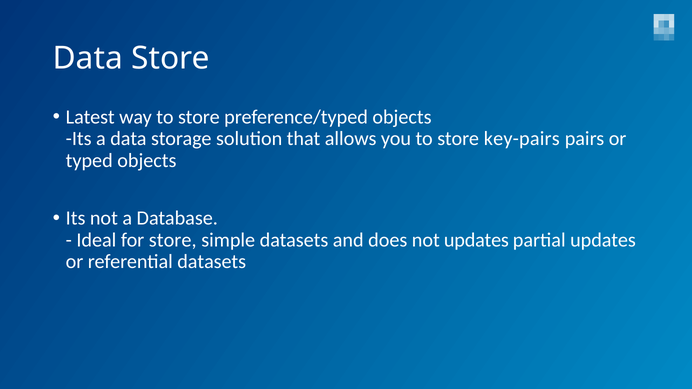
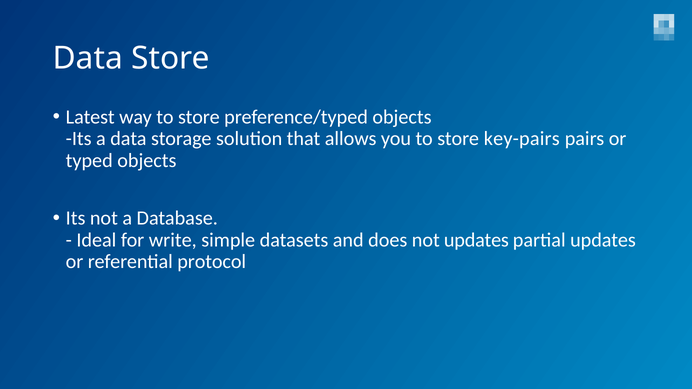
for store: store -> write (173, 240)
referential datasets: datasets -> protocol (212, 262)
